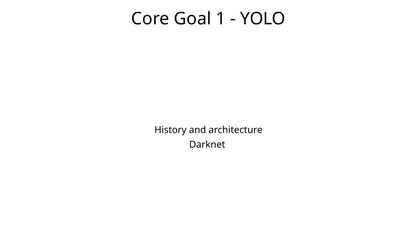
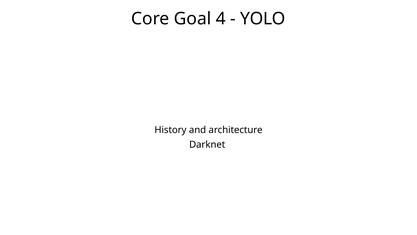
1: 1 -> 4 (221, 19)
